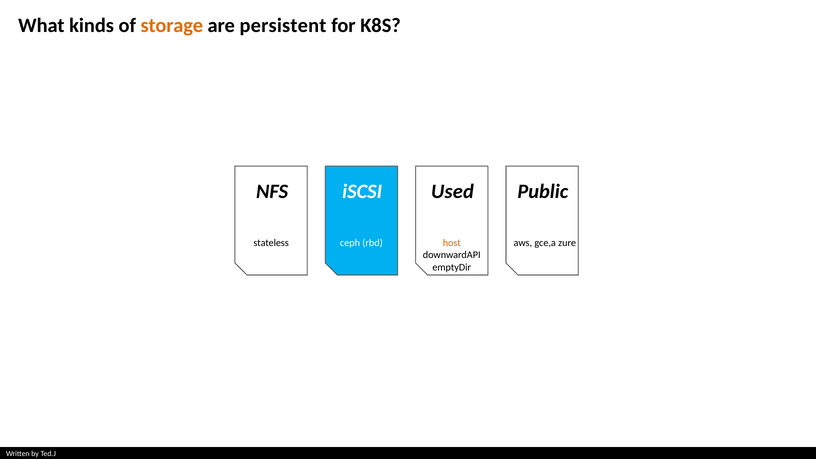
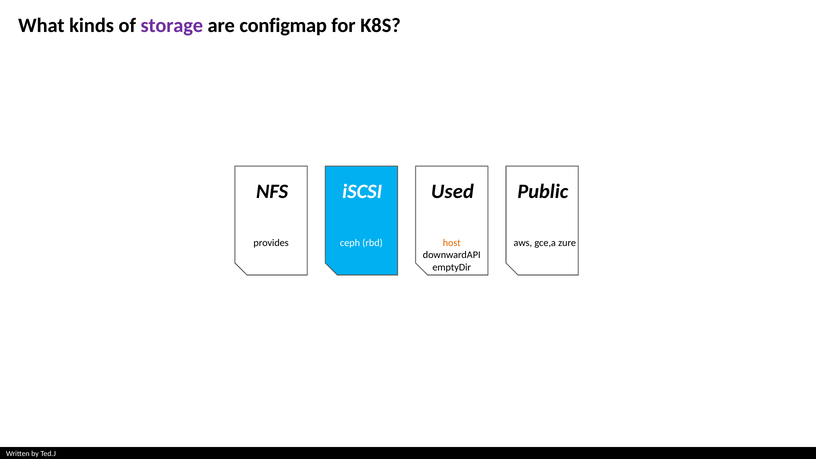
storage colour: orange -> purple (172, 25)
persistent: persistent -> configmap (283, 25)
stateless: stateless -> provides (271, 243)
